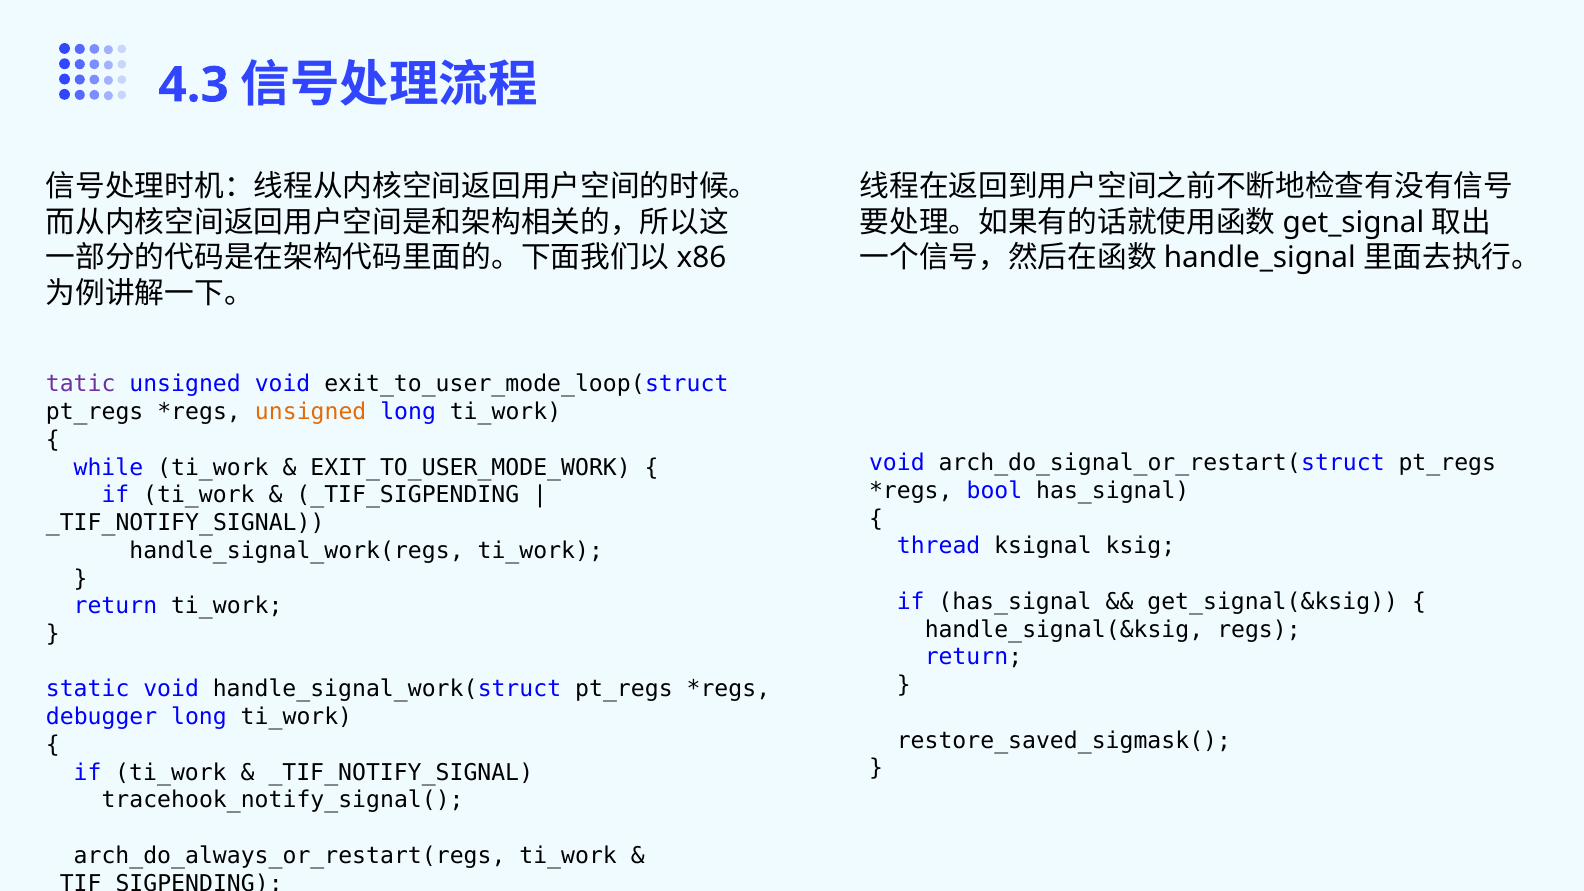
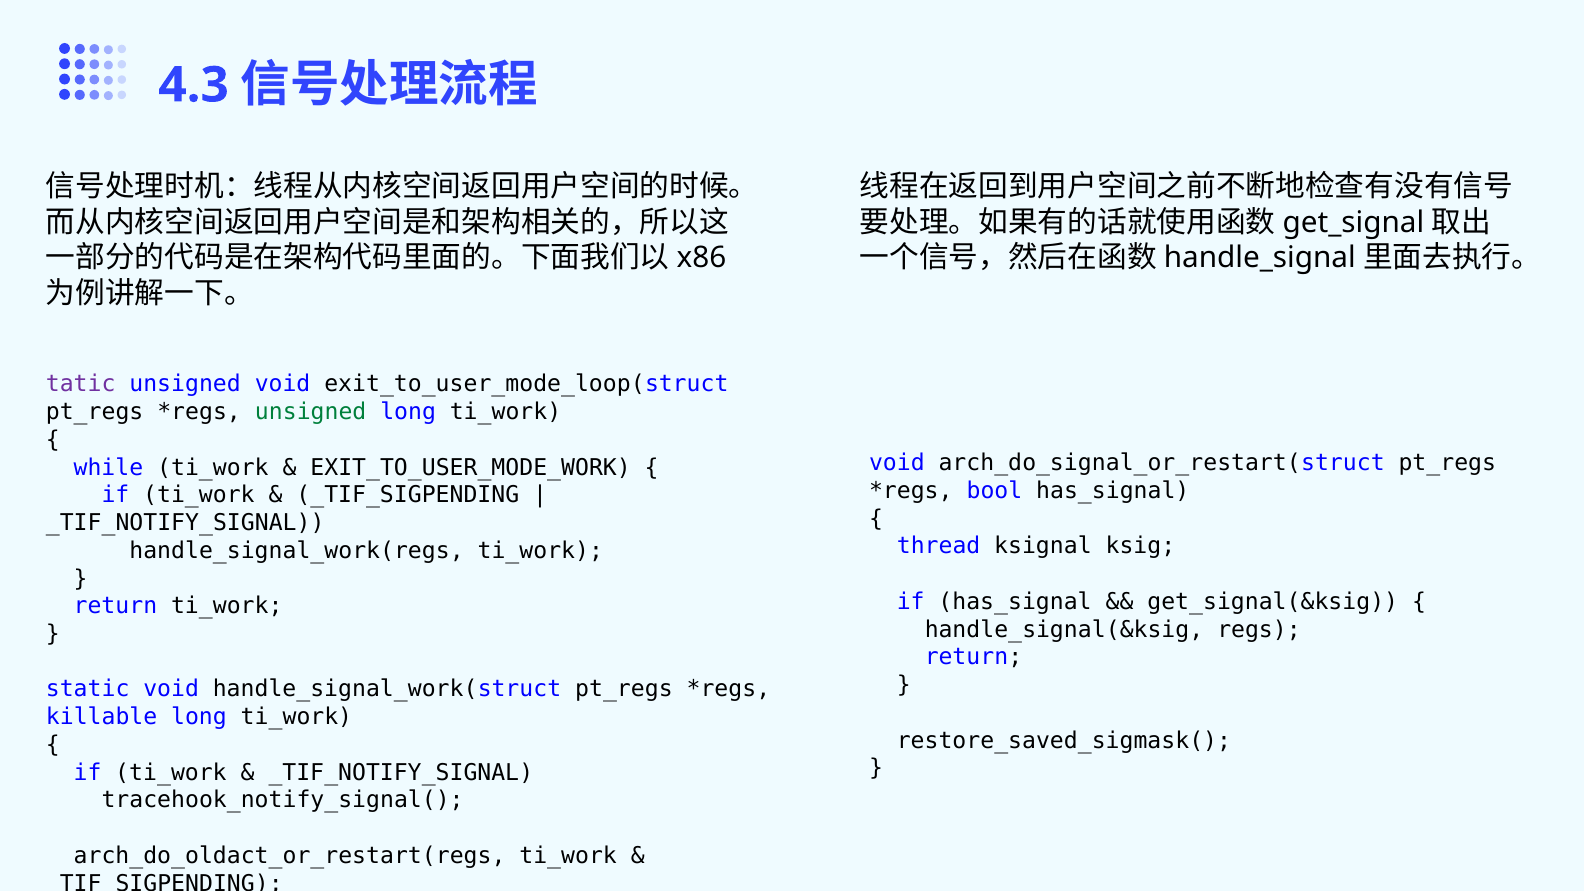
unsigned colour: orange -> green (311, 412)
debugger: debugger -> killable (102, 717)
arch_do_always_or_restart(regs: arch_do_always_or_restart(regs -> arch_do_oldact_or_restart(regs (290, 856)
